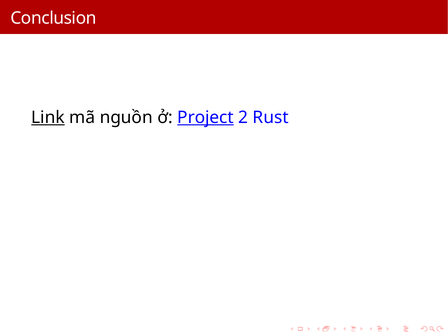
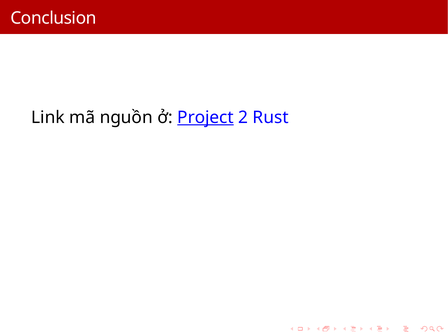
Link underline: present -> none (48, 117)
